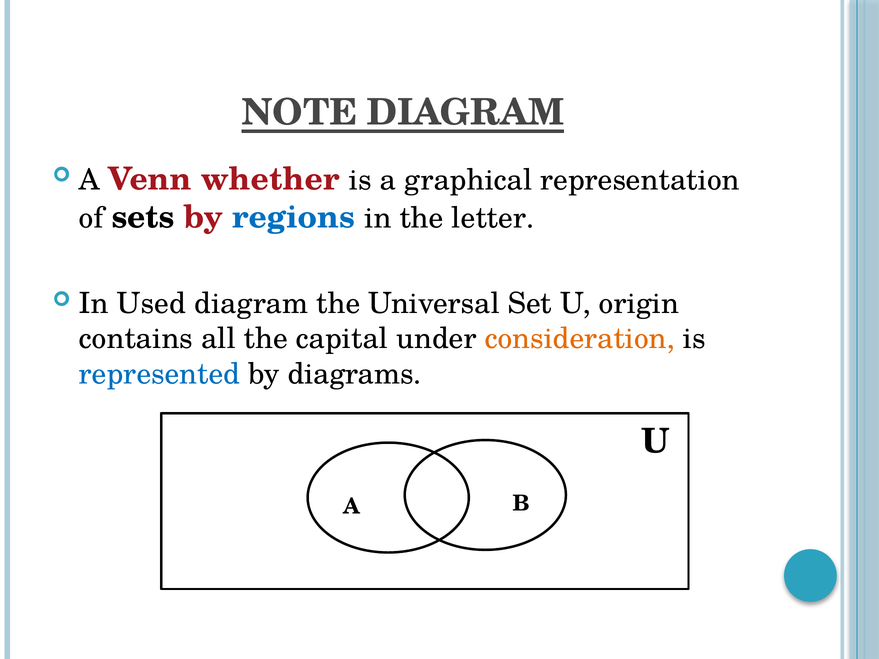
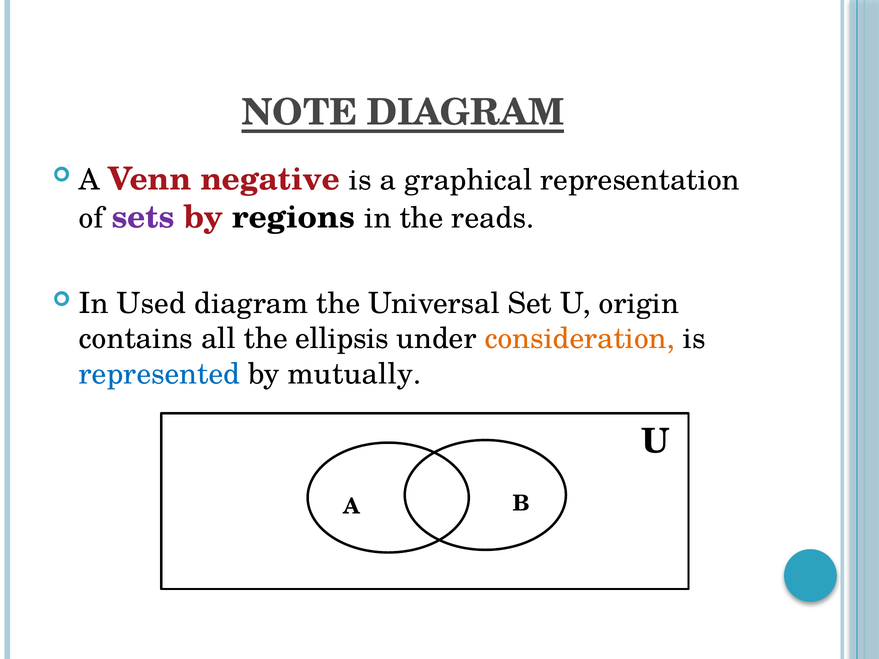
whether: whether -> negative (270, 179)
sets colour: black -> purple (143, 217)
regions colour: blue -> black (293, 217)
letter: letter -> reads (493, 218)
capital: capital -> ellipsis (342, 339)
diagrams: diagrams -> mutually (354, 374)
